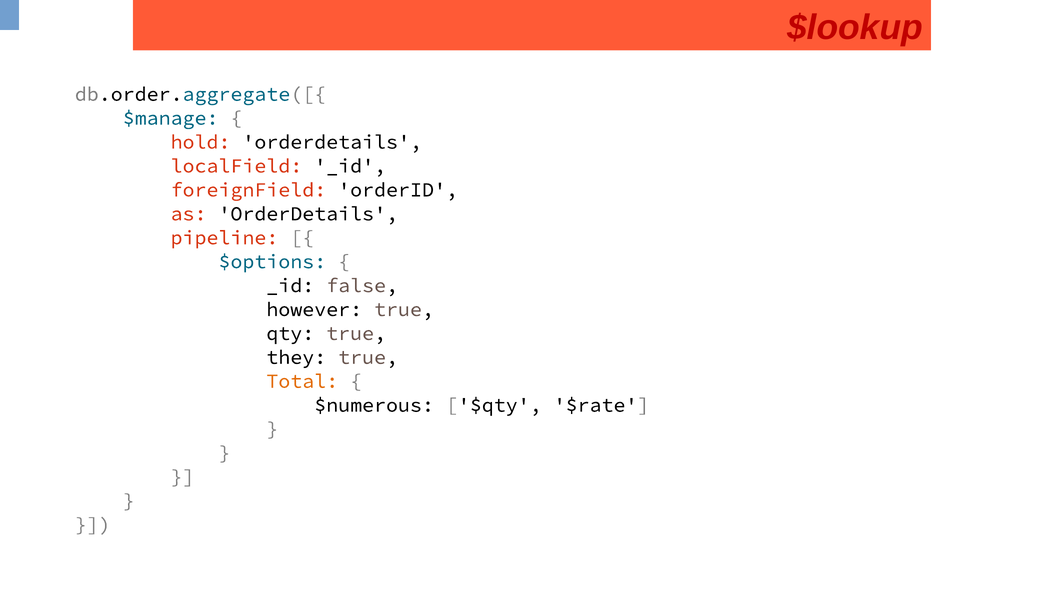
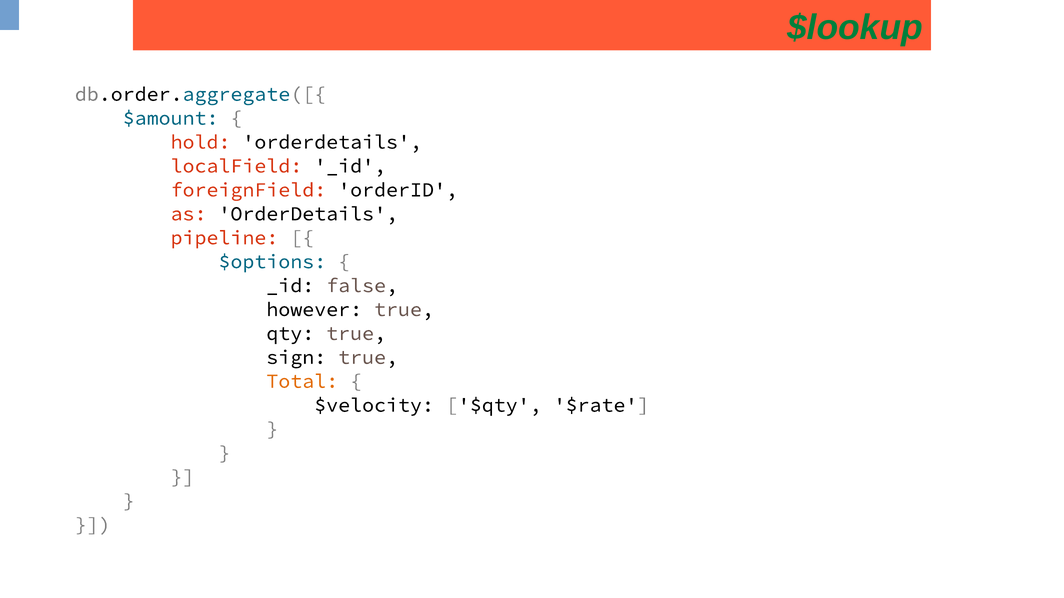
$lookup colour: red -> green (855, 28)
$manage: $manage -> $amount (171, 118)
they: they -> sign (296, 358)
$numerous: $numerous -> $velocity (374, 405)
